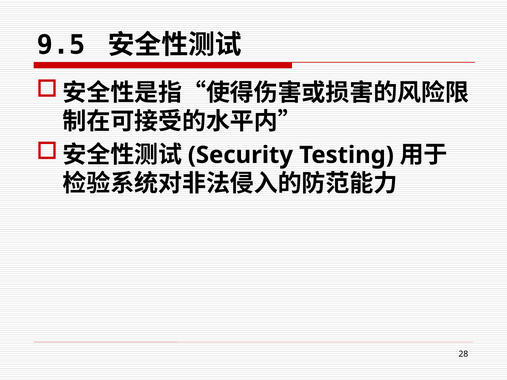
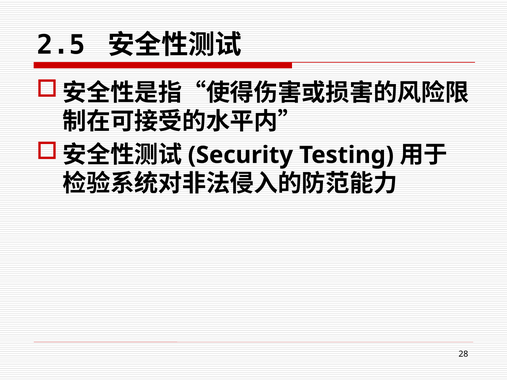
9.5: 9.5 -> 2.5 (61, 45)
